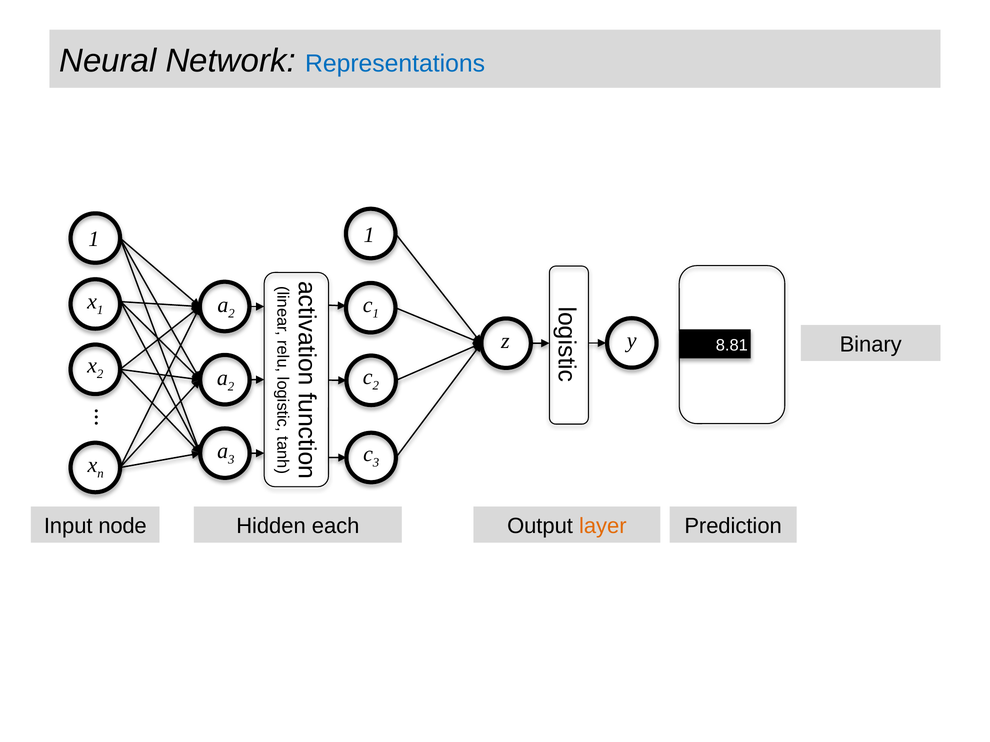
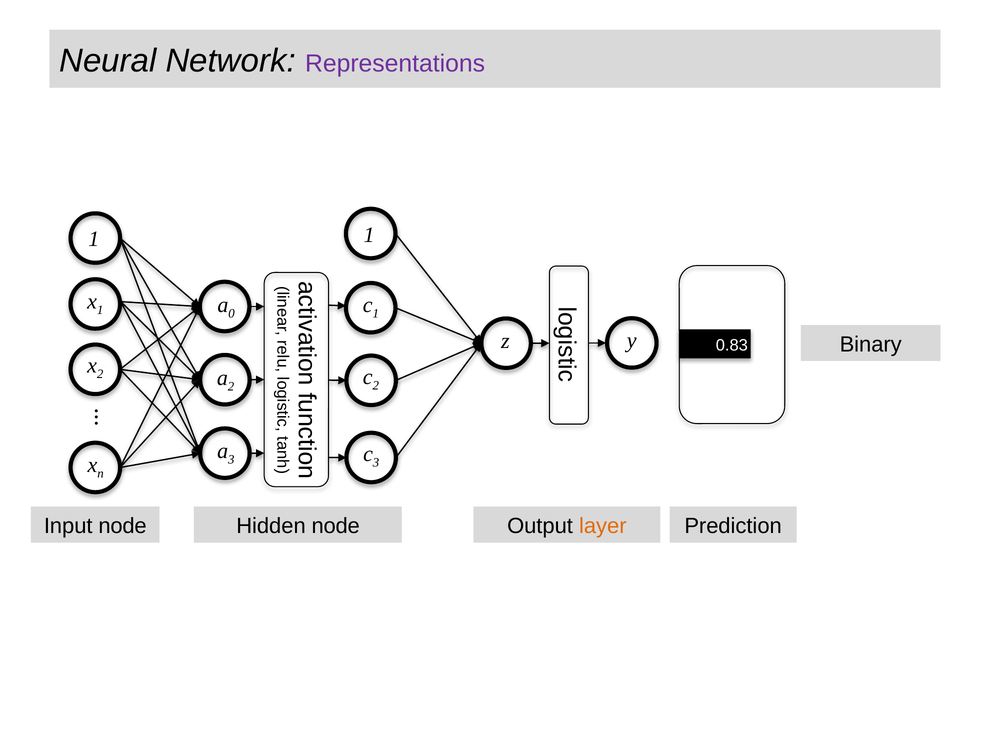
Representations colour: blue -> purple (395, 64)
2: 2 -> 0 (232, 314)
8.81: 8.81 -> 0.83 (732, 345)
Hidden each: each -> node (336, 527)
